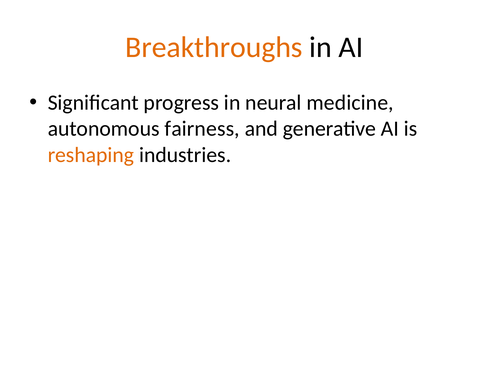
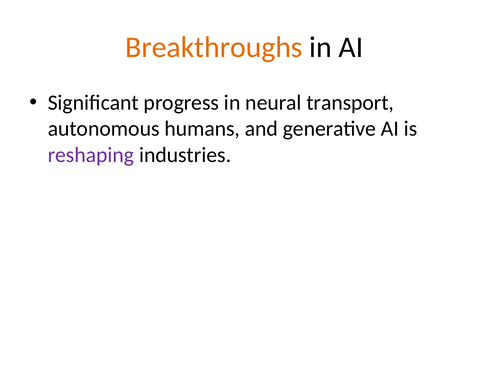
medicine: medicine -> transport (350, 103)
fairness: fairness -> humans (202, 129)
reshaping colour: orange -> purple (91, 155)
